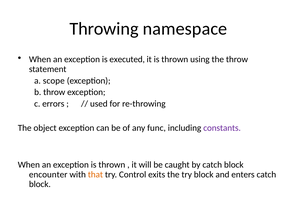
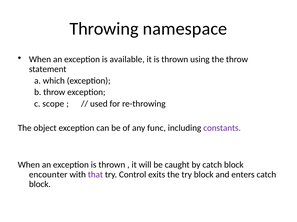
executed: executed -> available (127, 60)
scope: scope -> which (54, 81)
errors: errors -> scope (53, 104)
that colour: orange -> purple (95, 175)
